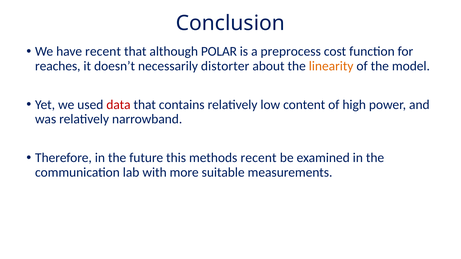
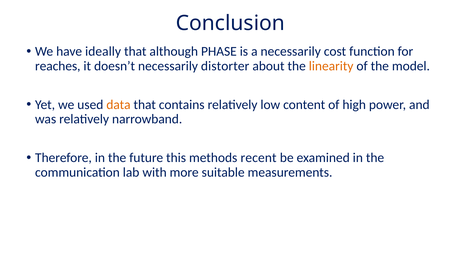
have recent: recent -> ideally (103, 52)
POLAR: POLAR -> PHASE (219, 52)
a preprocess: preprocess -> necessarily (291, 52)
data colour: red -> orange (118, 105)
